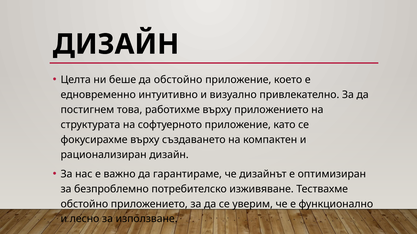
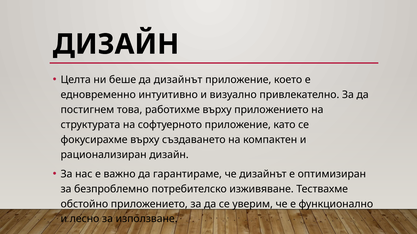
да обстойно: обстойно -> дизайнът (178, 80)
